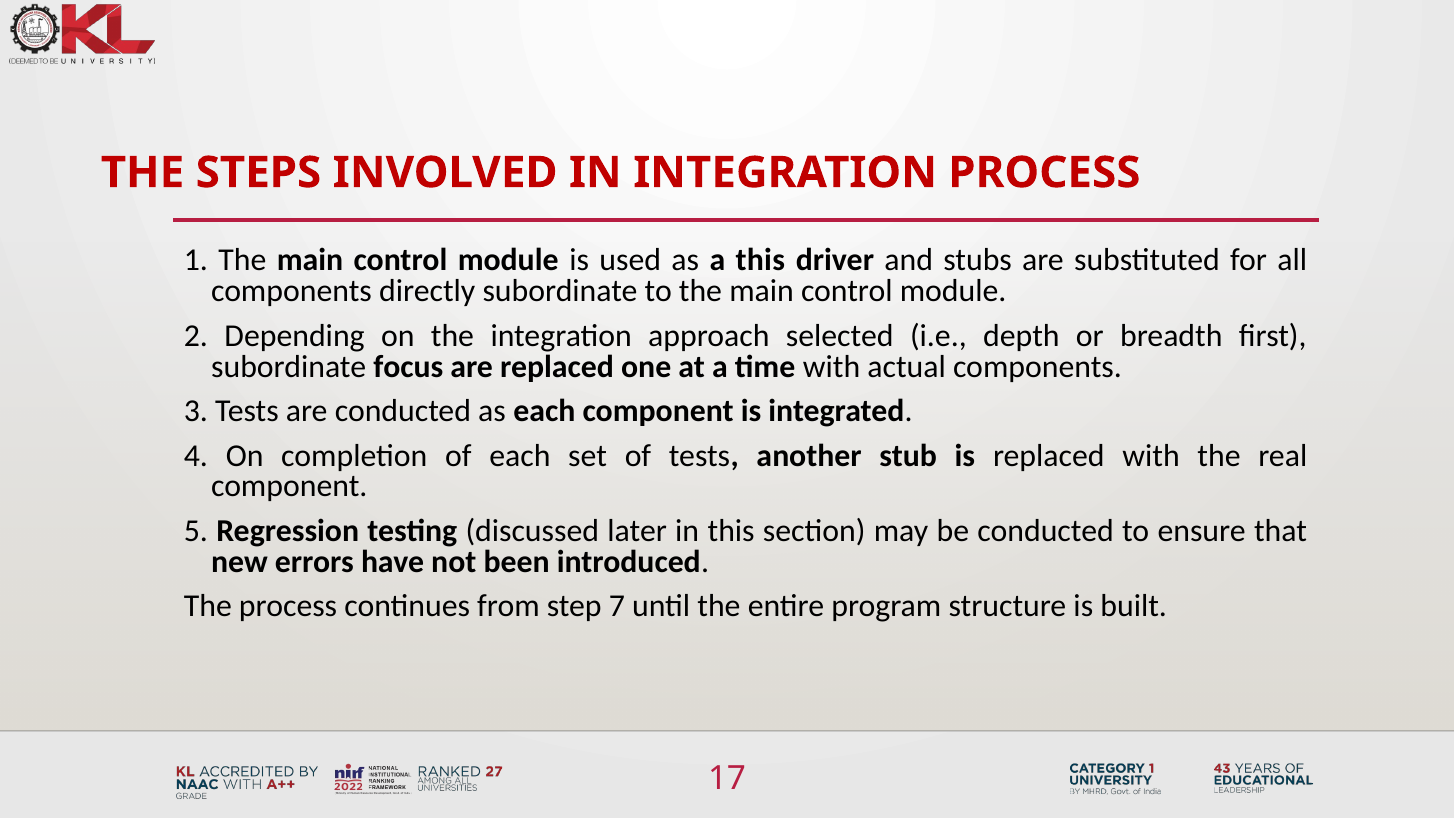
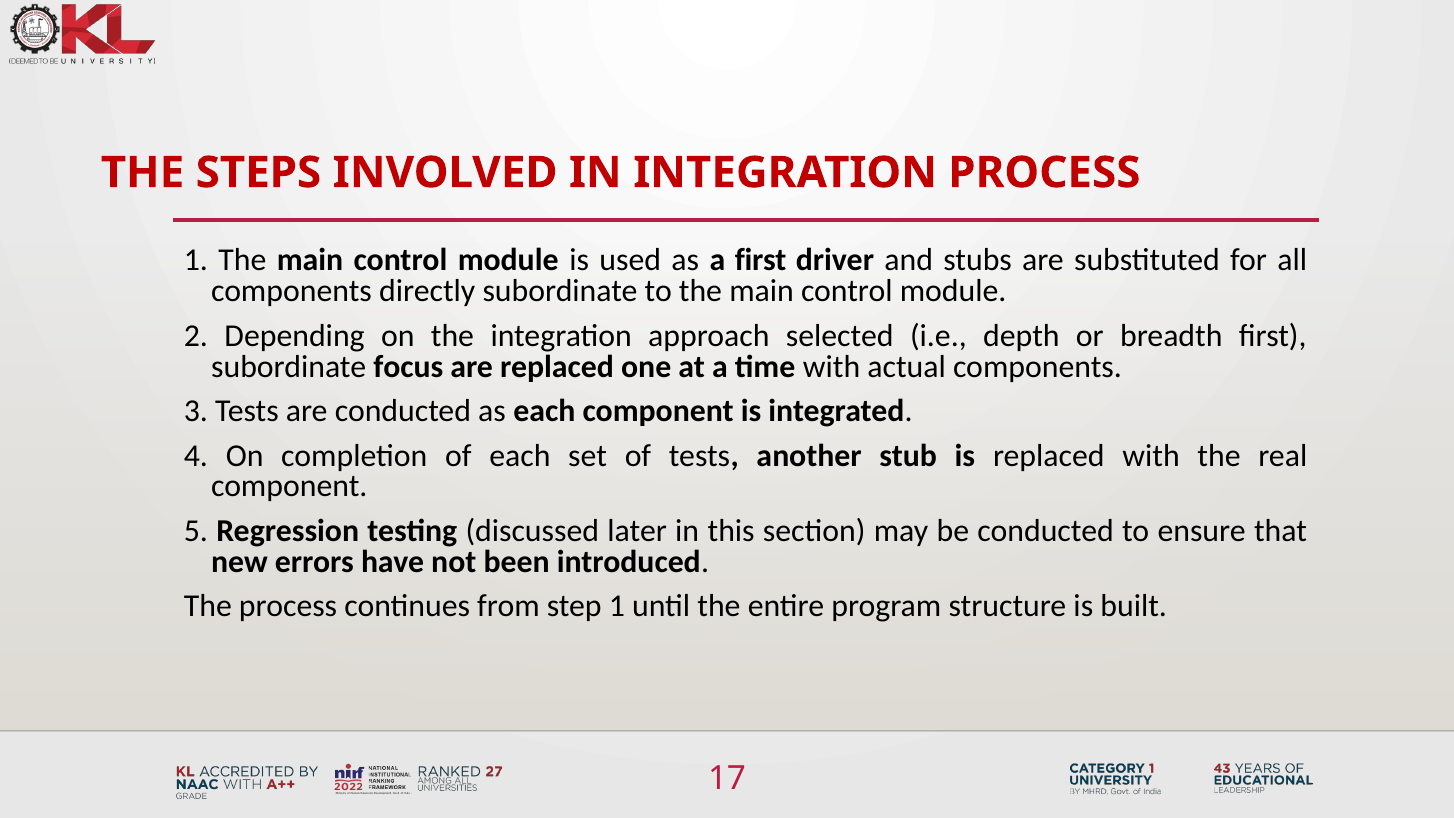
a this: this -> first (761, 260)
step 7: 7 -> 1 (617, 606)
